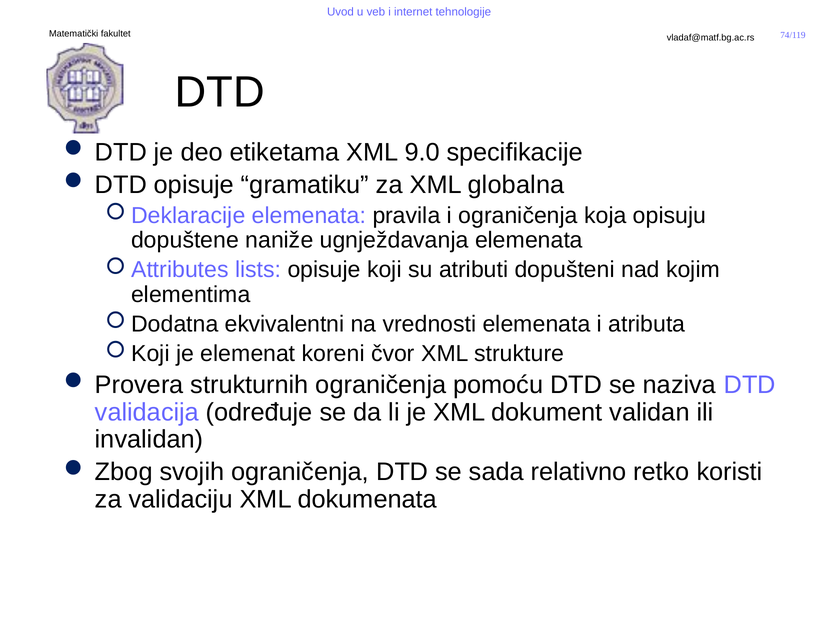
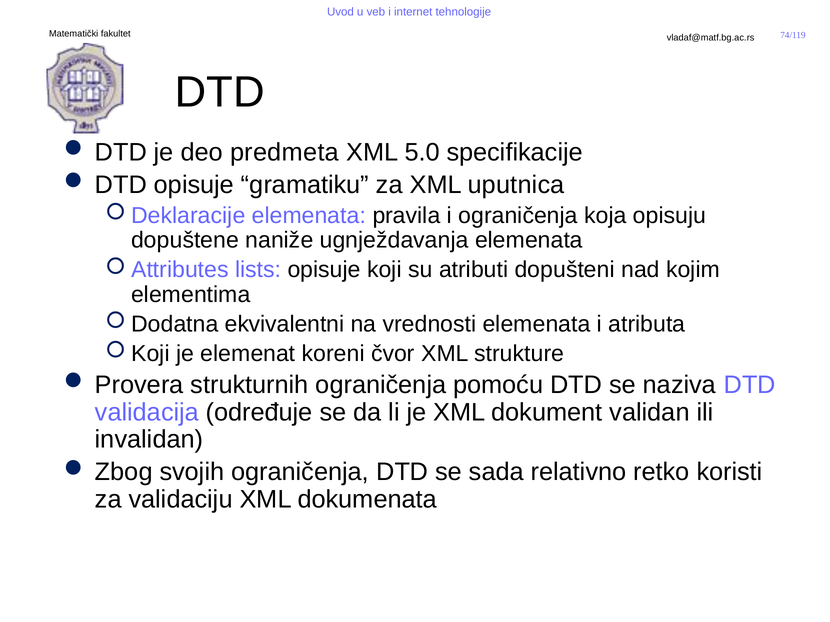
etiketama: etiketama -> predmeta (284, 152)
9.0: 9.0 -> 5.0 (422, 152)
globalna: globalna -> uputnica (516, 185)
